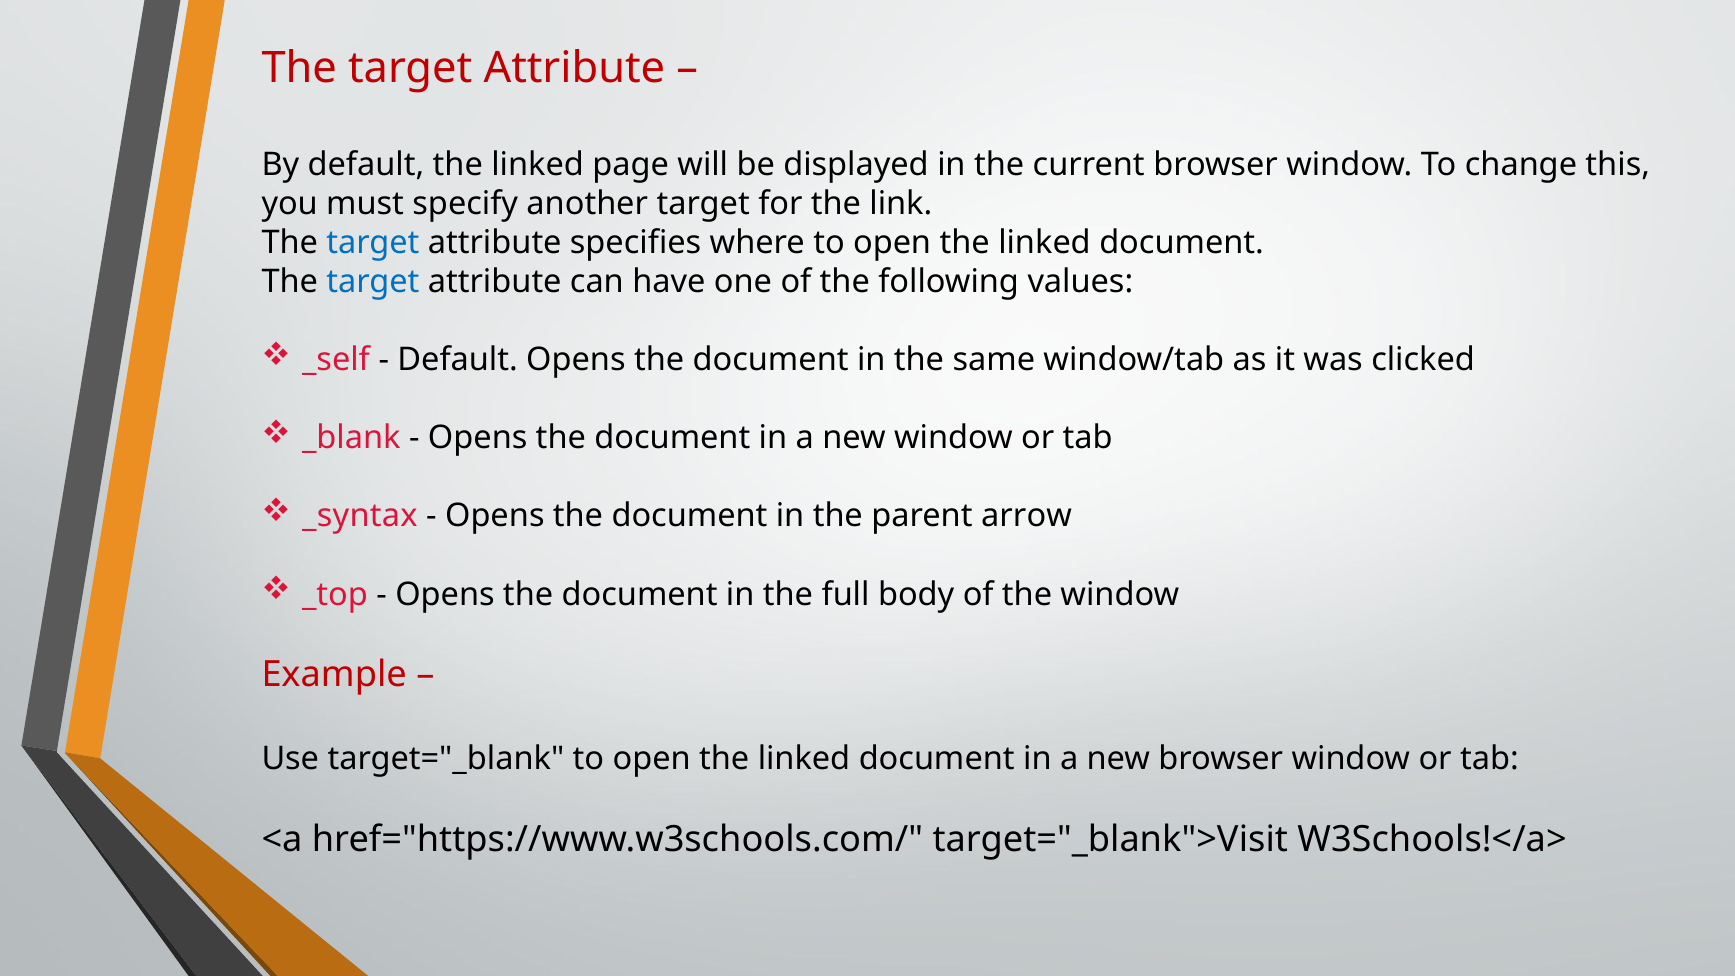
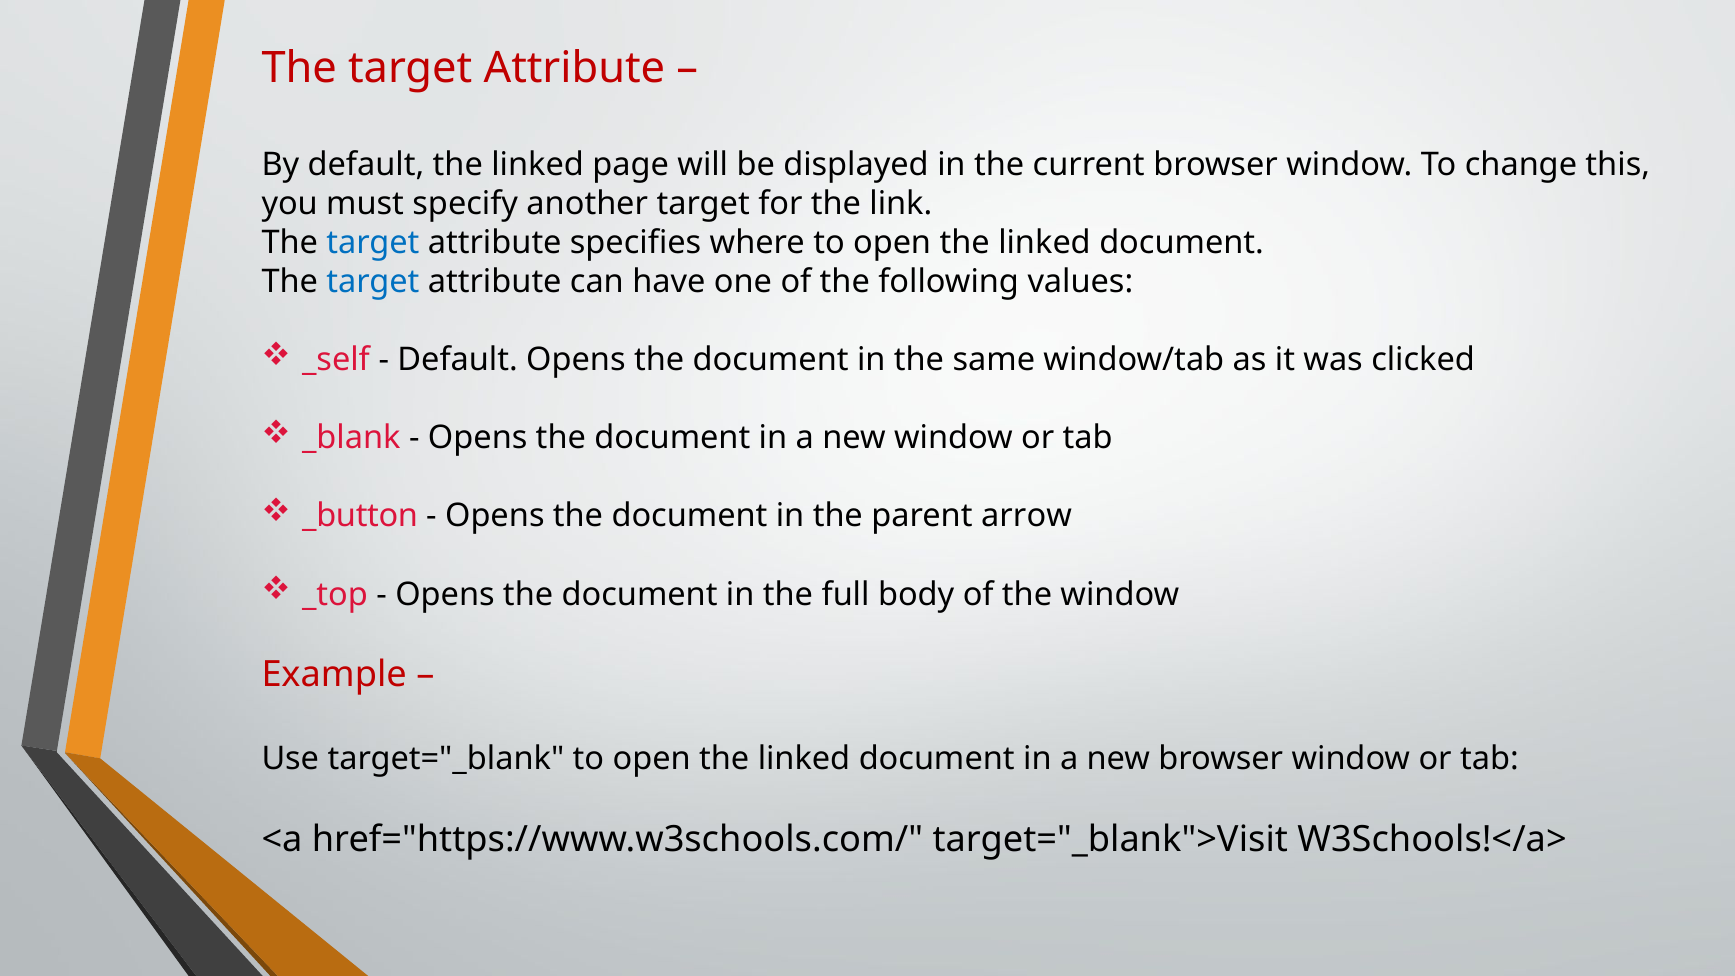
_syntax: _syntax -> _button (360, 516)
